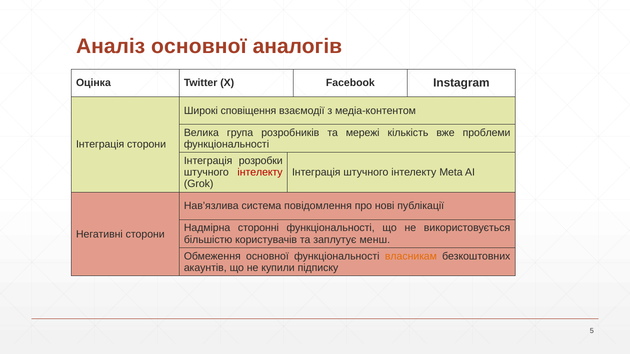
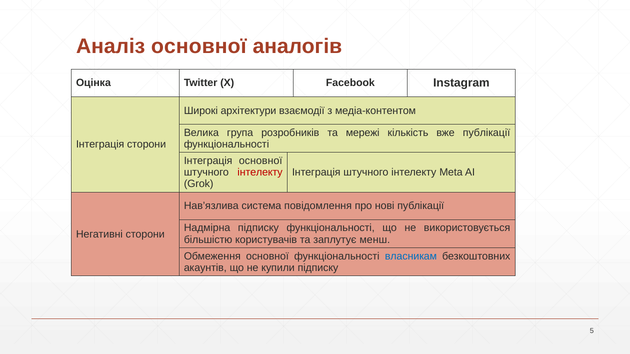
сповіщення: сповіщення -> архітектури (248, 111)
вже проблеми: проблеми -> публікації (486, 133)
Інтеграція розробки: розробки -> основної (261, 161)
Надмірна сторонні: сторонні -> підписку (258, 228)
власникам colour: orange -> blue (411, 256)
